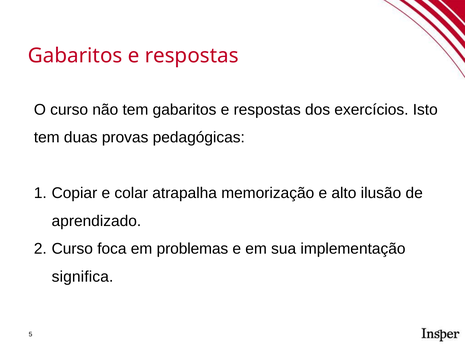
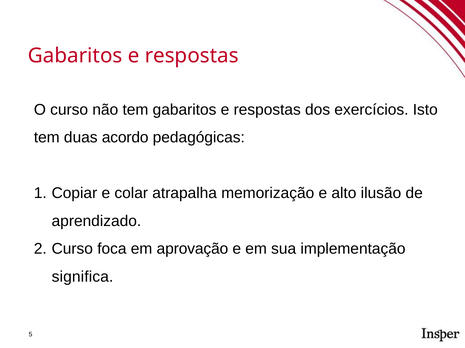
provas: provas -> acordo (125, 138)
problemas: problemas -> aprovação (192, 249)
